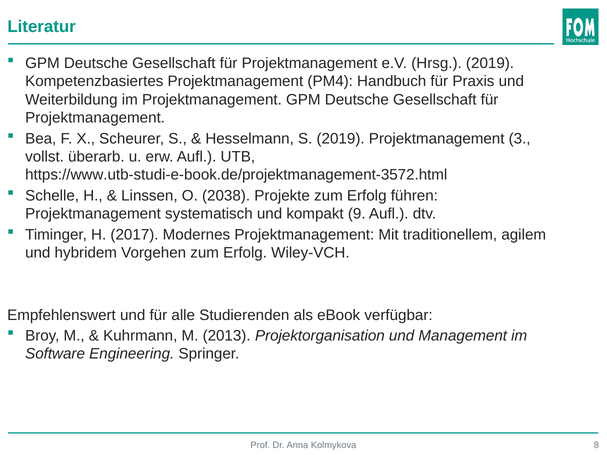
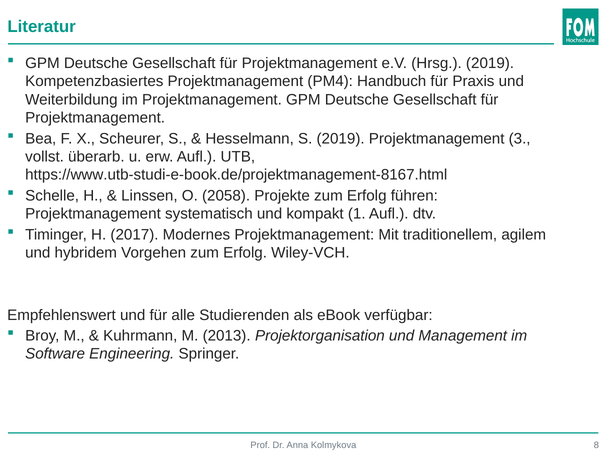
https://www.utb-studi-e-book.de/projektmanagement-3572.html: https://www.utb-studi-e-book.de/projektmanagement-3572.html -> https://www.utb-studi-e-book.de/projektmanagement-8167.html (236, 175)
2038: 2038 -> 2058 (226, 196)
9: 9 -> 1 (357, 214)
